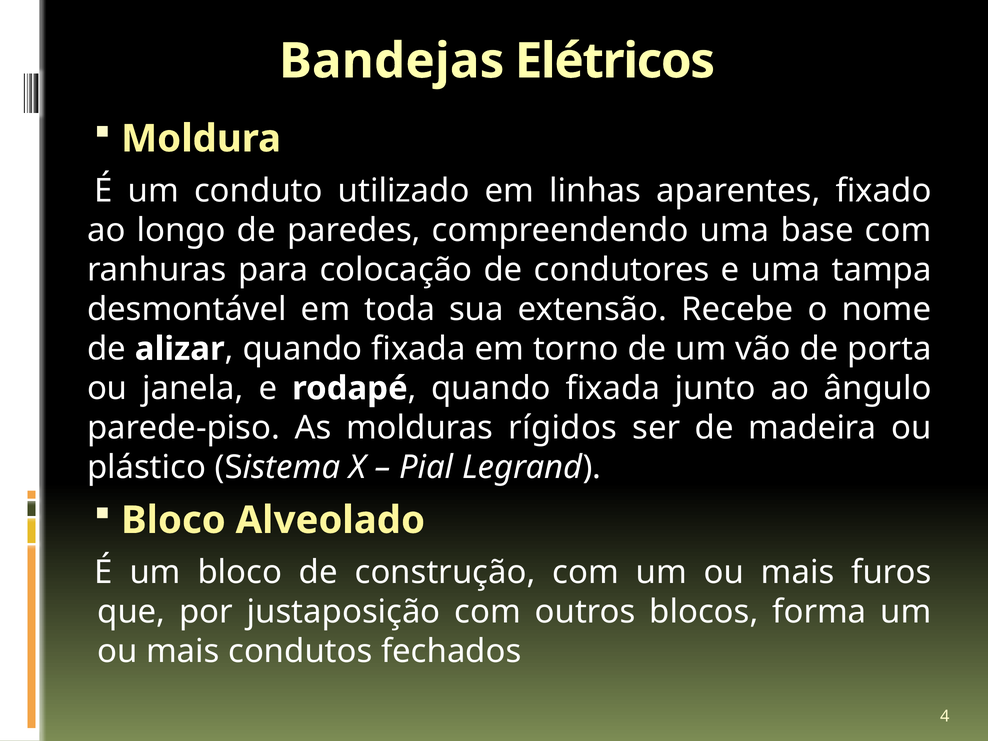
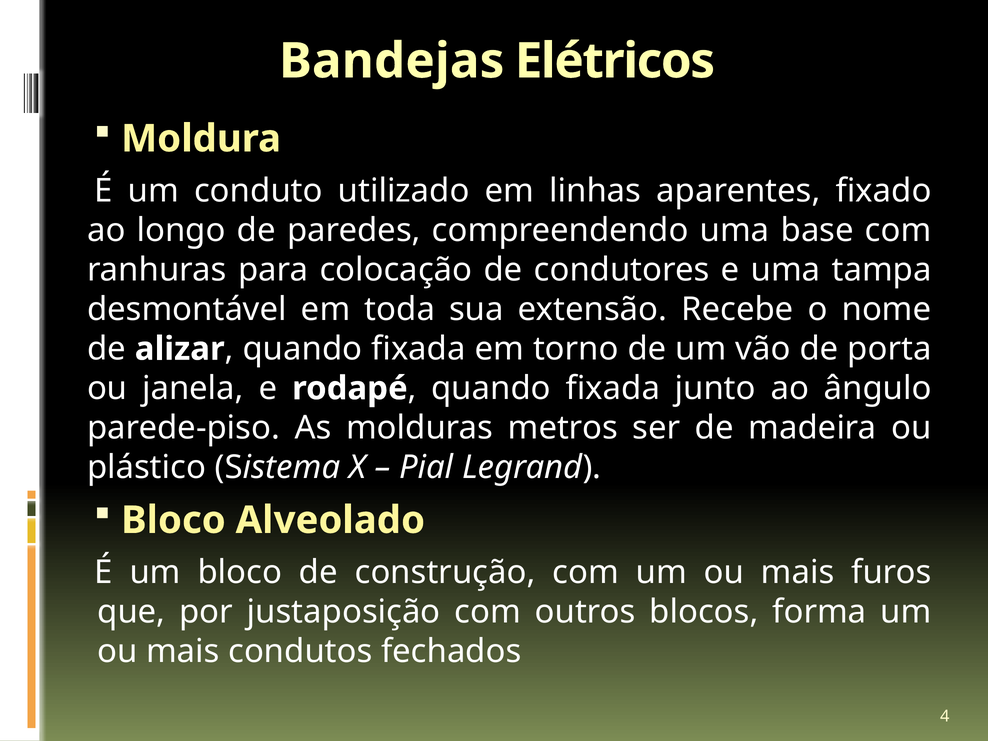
rígidos: rígidos -> metros (563, 428)
